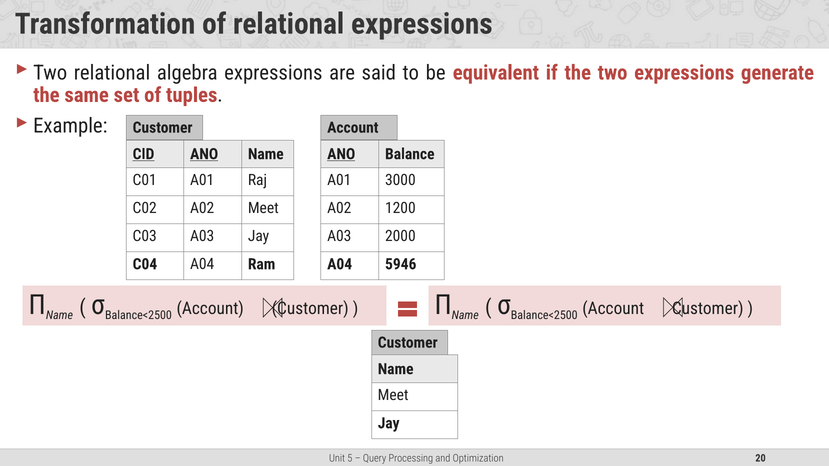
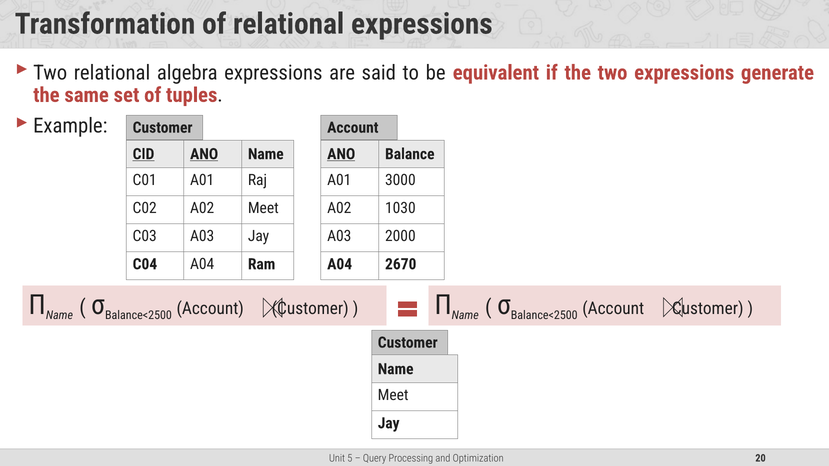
1200: 1200 -> 1030 (400, 208)
5946: 5946 -> 2670 (401, 264)
